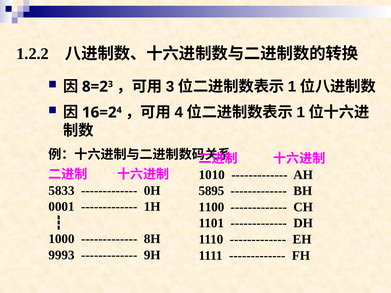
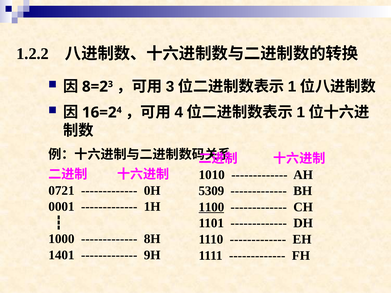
5833: 5833 -> 0721 (61, 191)
5895: 5895 -> 5309 (211, 191)
1100 underline: none -> present (211, 207)
9993: 9993 -> 1401 (61, 255)
